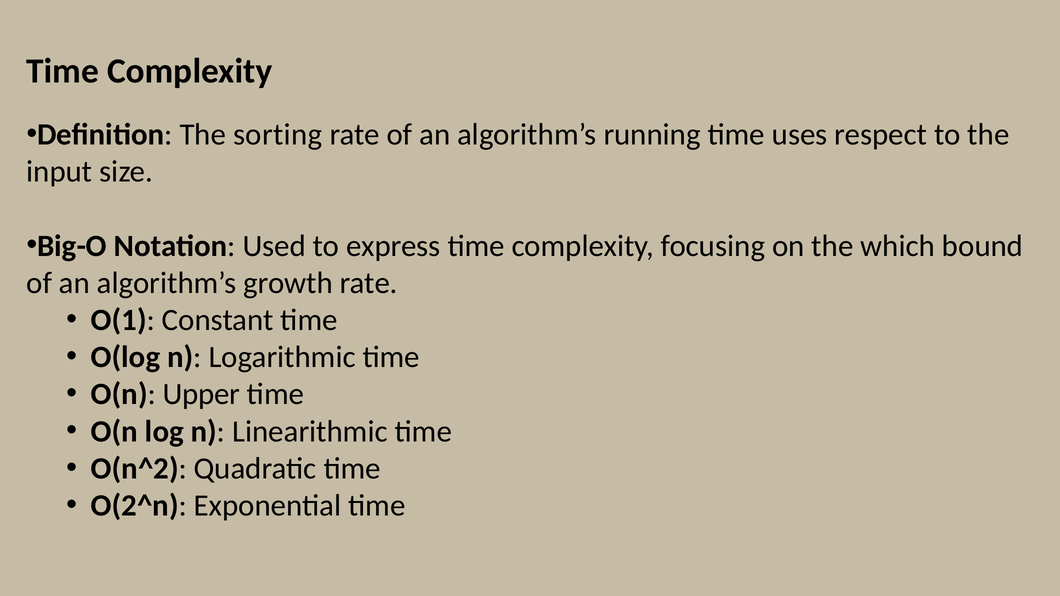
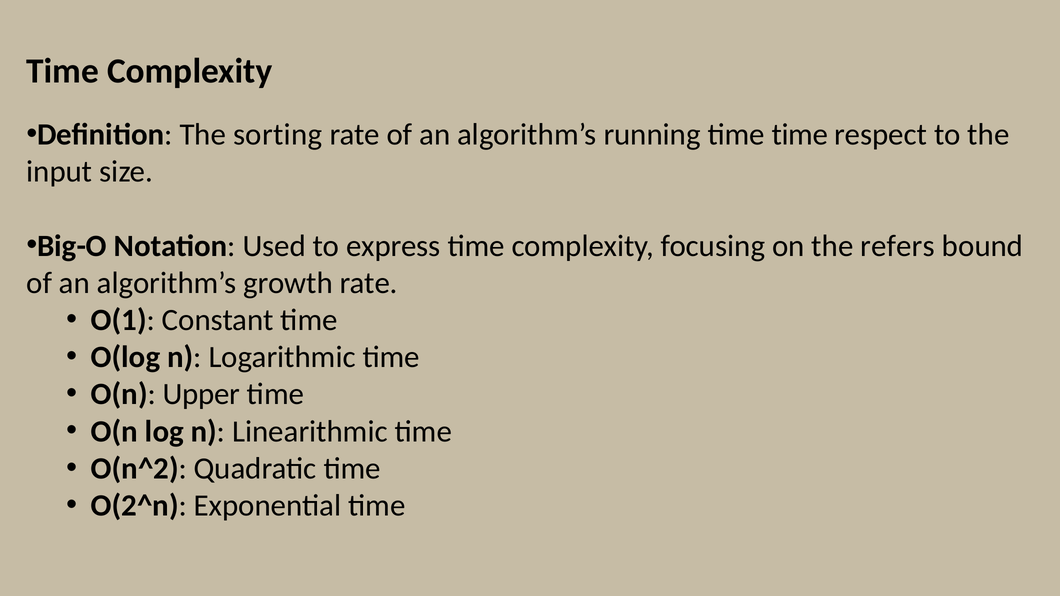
time uses: uses -> time (800, 135)
which: which -> refers (898, 246)
